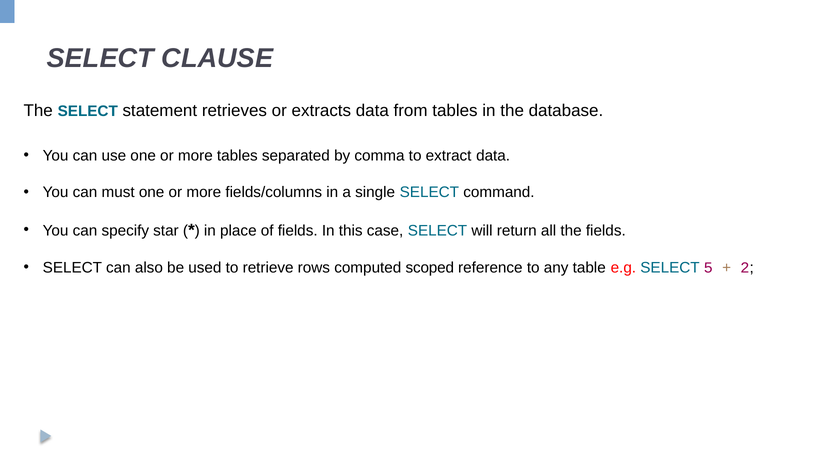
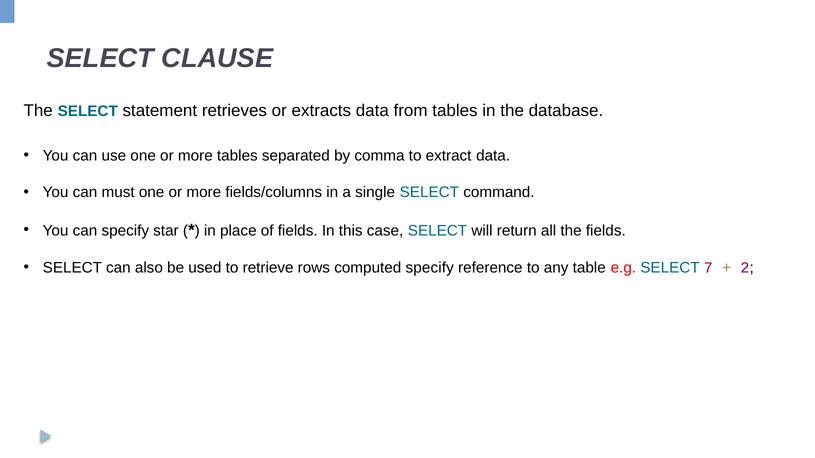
computed scoped: scoped -> specify (430, 268)
5: 5 -> 7 (708, 268)
